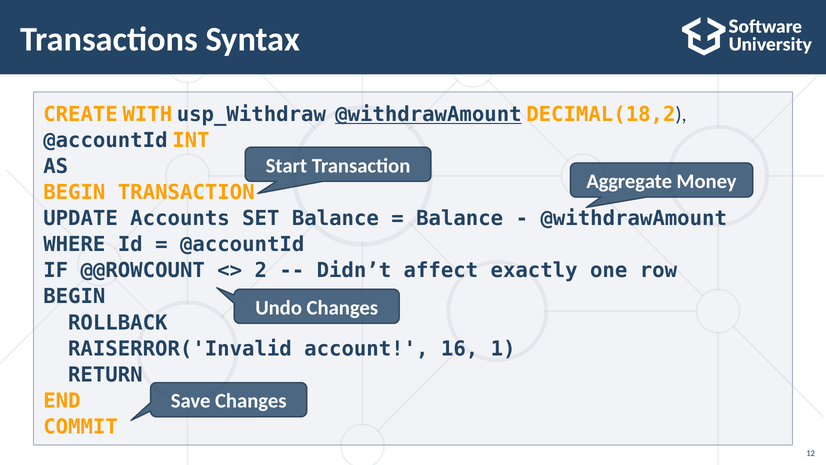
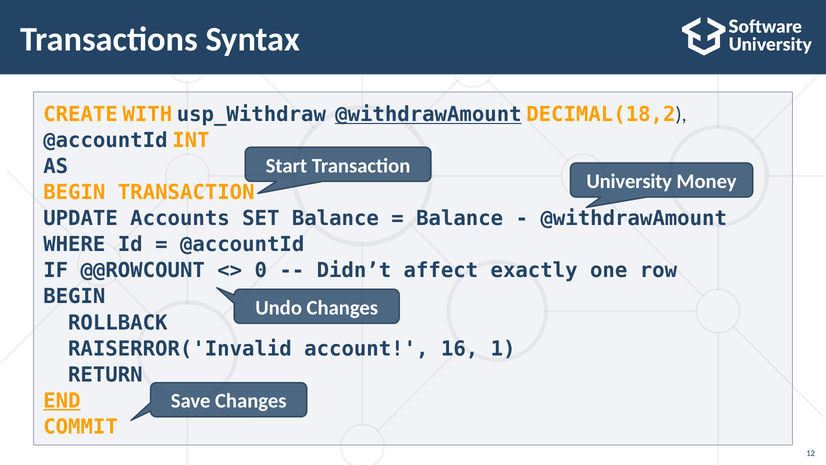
Aggregate: Aggregate -> University (629, 181)
2: 2 -> 0 (261, 270)
END underline: none -> present (62, 400)
